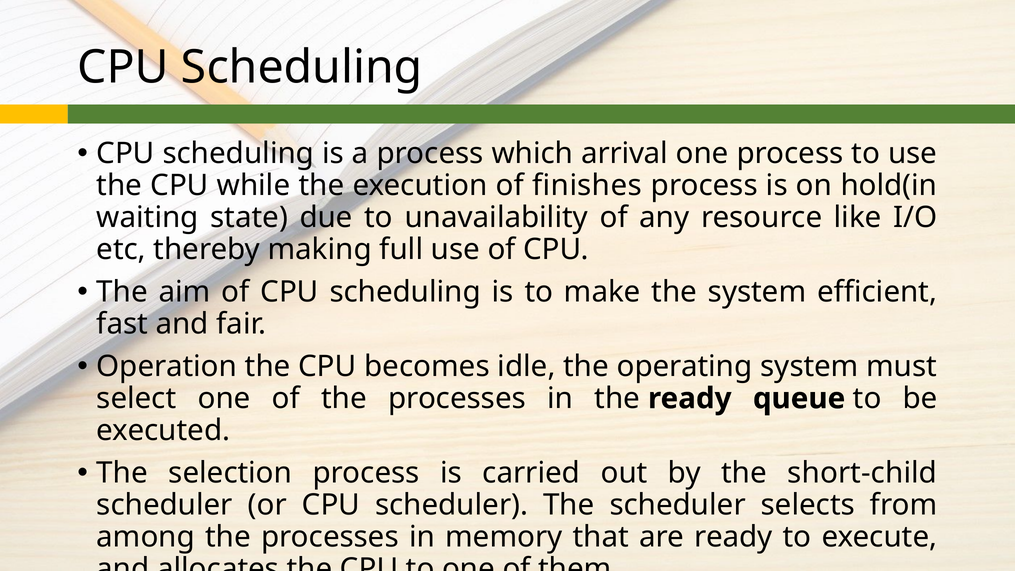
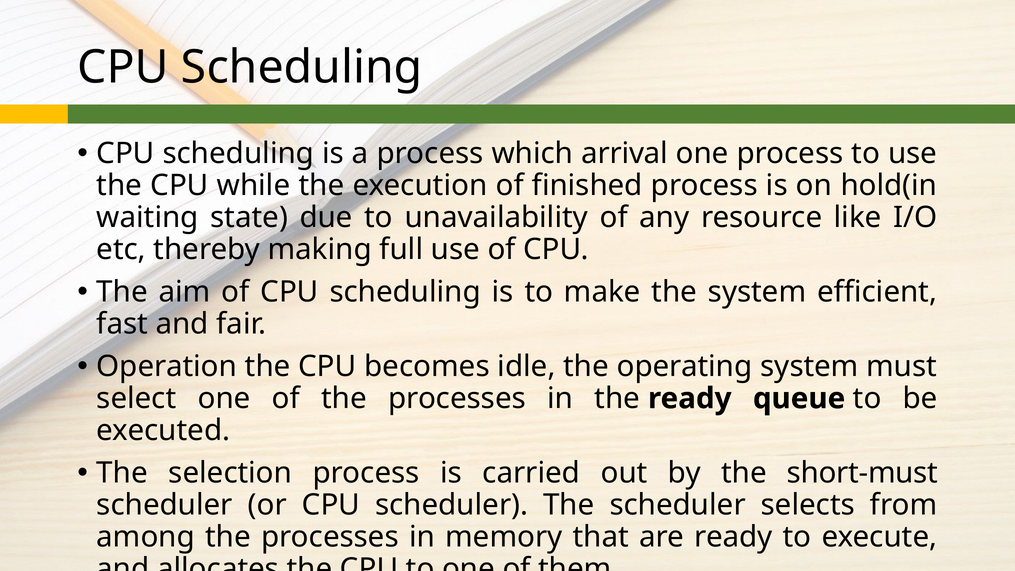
finishes: finishes -> finished (587, 185)
short-child: short-child -> short-must (862, 473)
